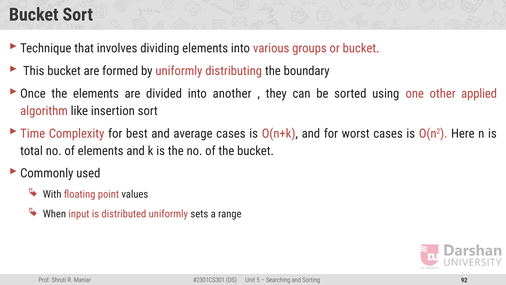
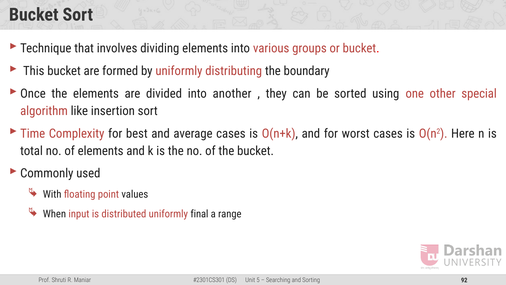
applied: applied -> special (479, 93)
sets: sets -> final (199, 214)
